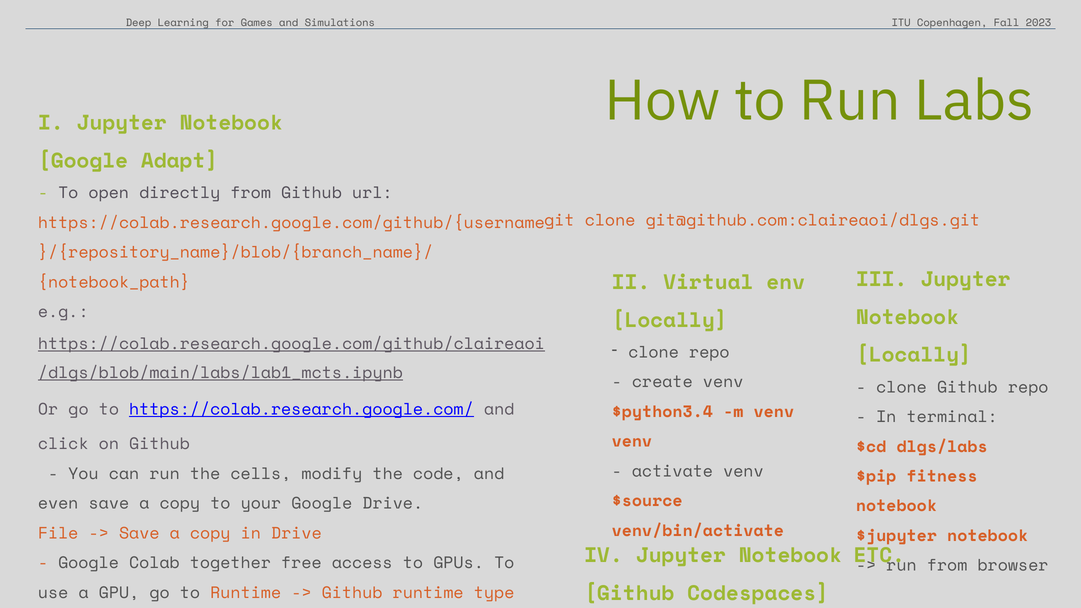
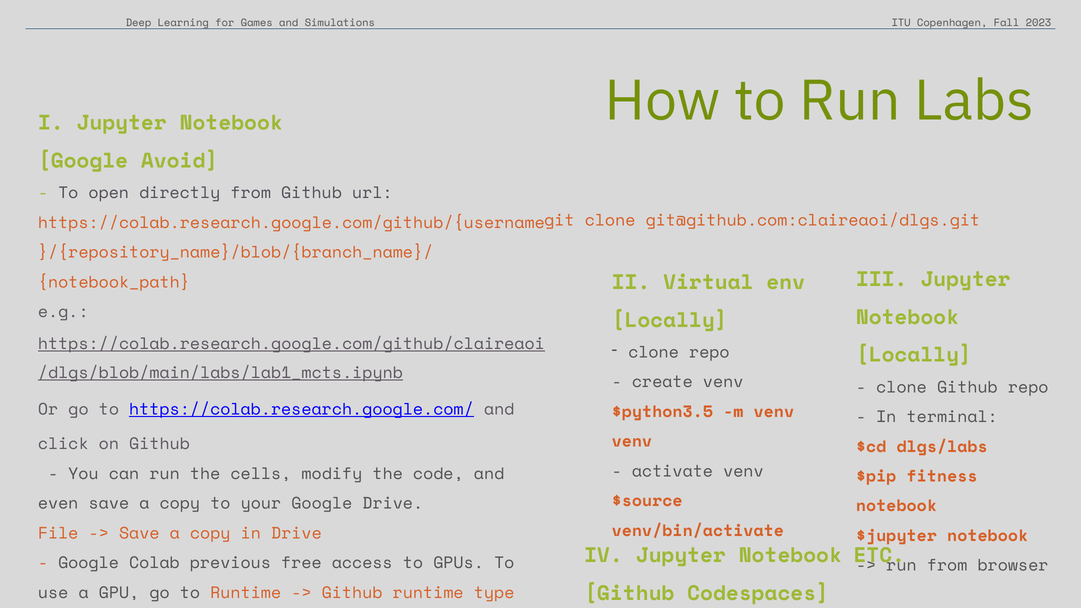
Adapt: Adapt -> Avoid (180, 161)
$python3.4: $python3.4 -> $python3.5 (662, 412)
together: together -> previous (230, 563)
